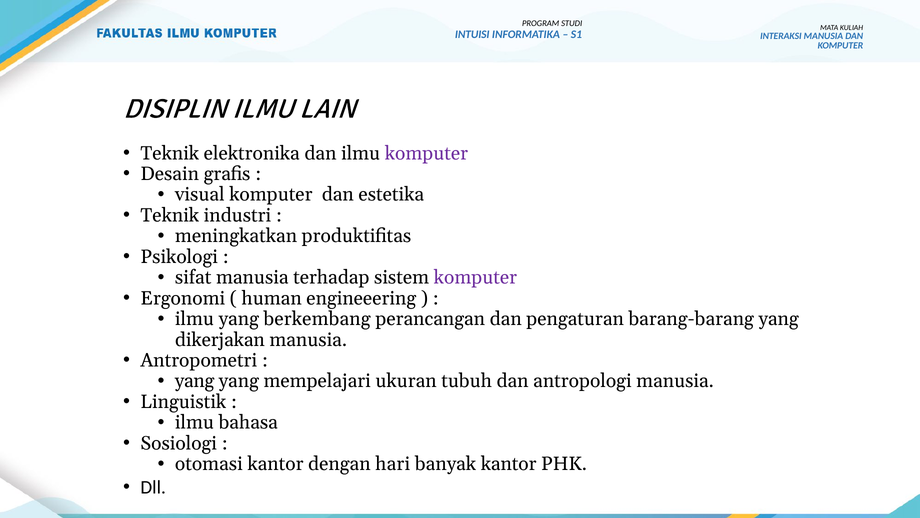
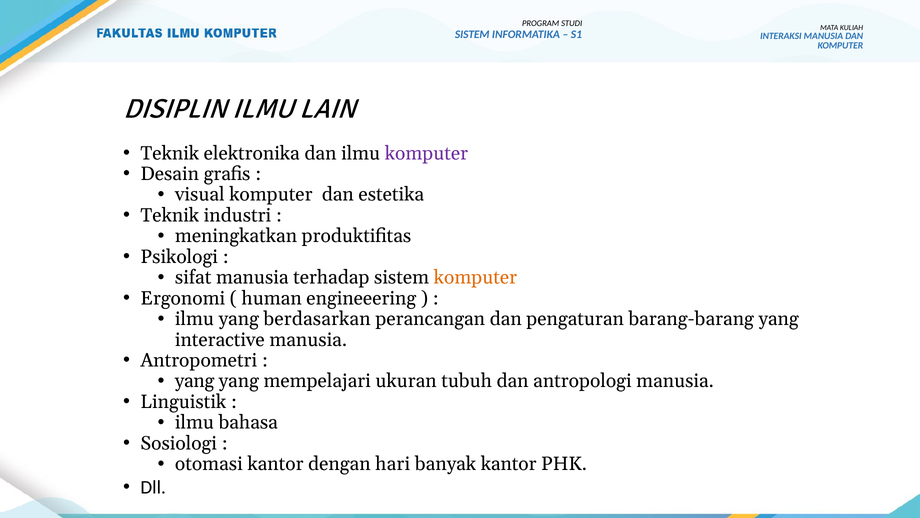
INTUISI: INTUISI -> SISTEM (472, 34)
komputer colour: purple -> orange (475, 277)
berkembang: berkembang -> berdasarkan (317, 319)
dikerjakan: dikerjakan -> interactive (220, 339)
